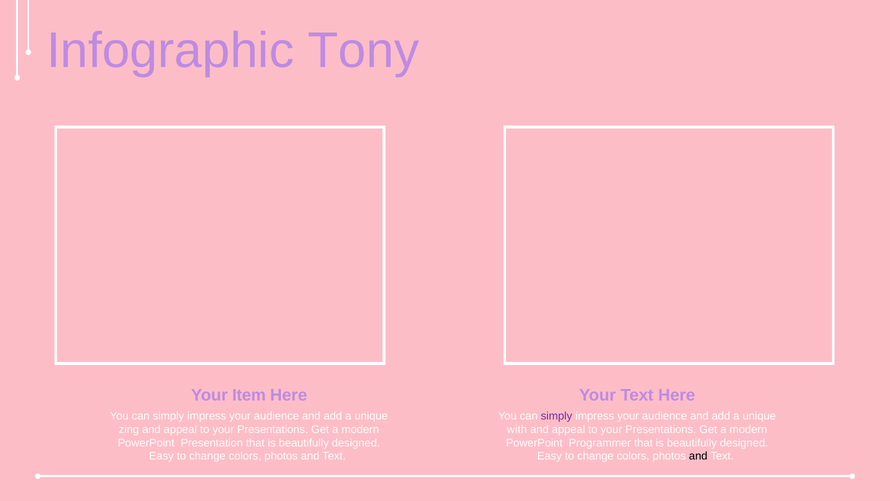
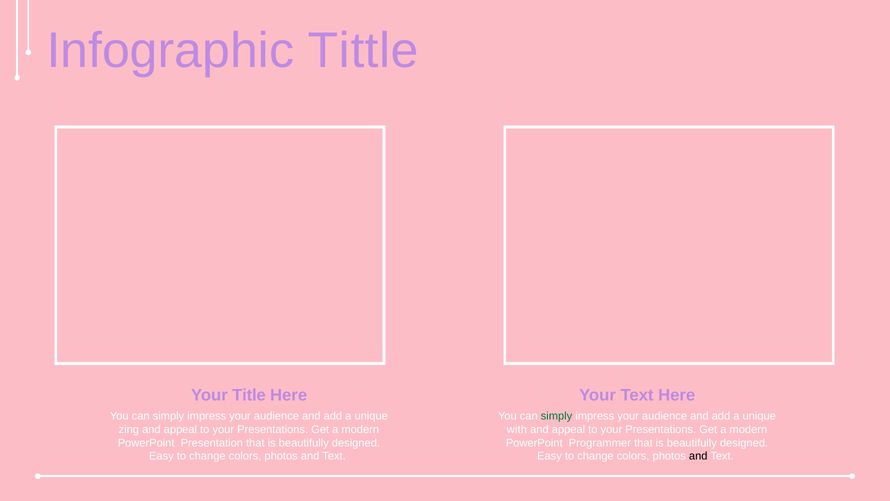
Tony: Tony -> Tittle (363, 51)
Item: Item -> Title (249, 395)
simply colour: purple -> green (557, 416)
